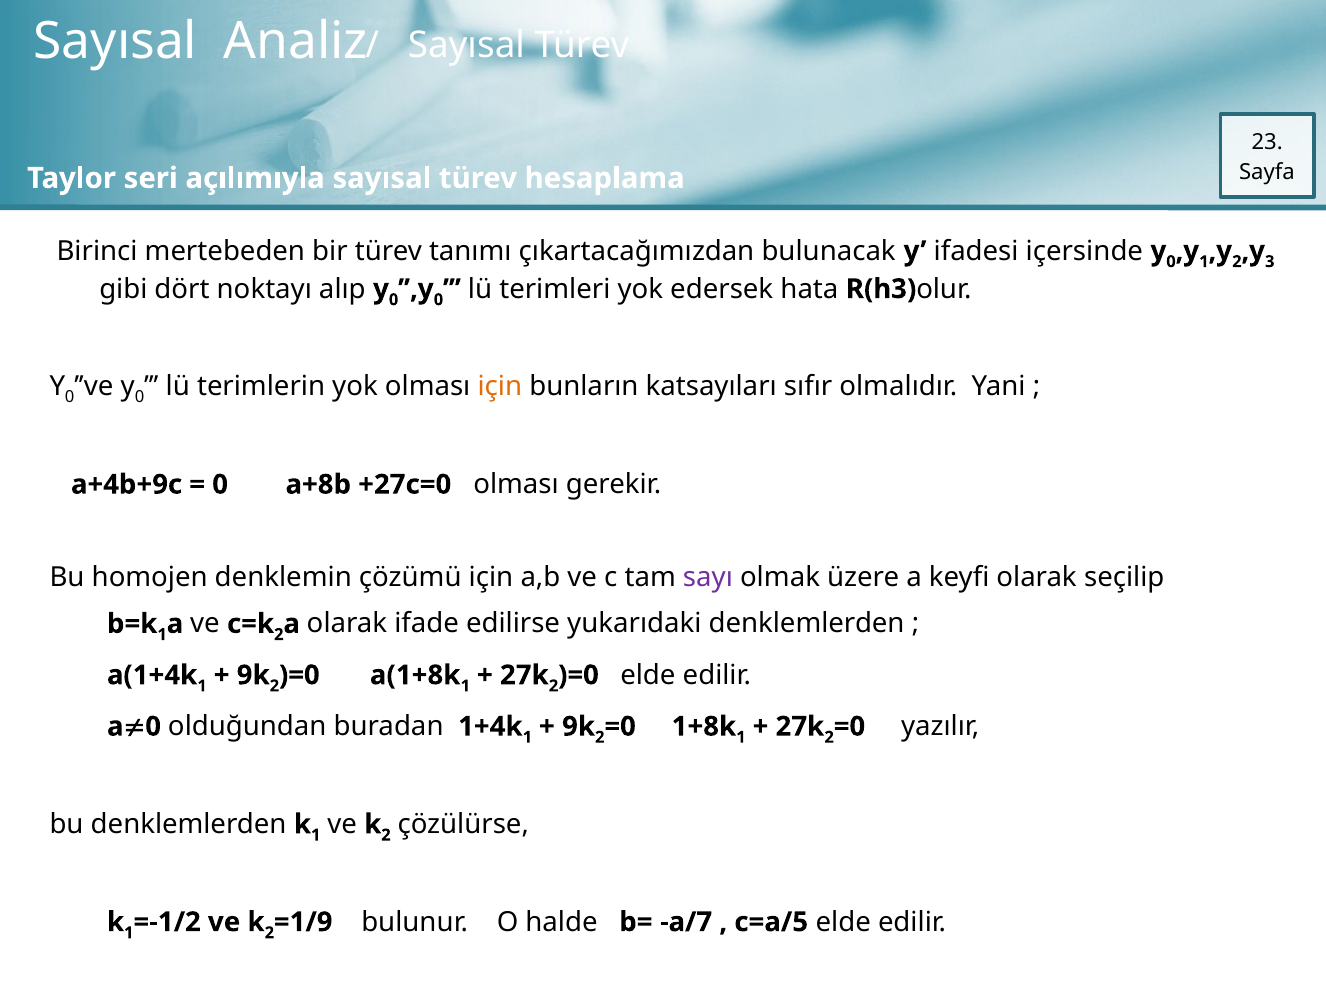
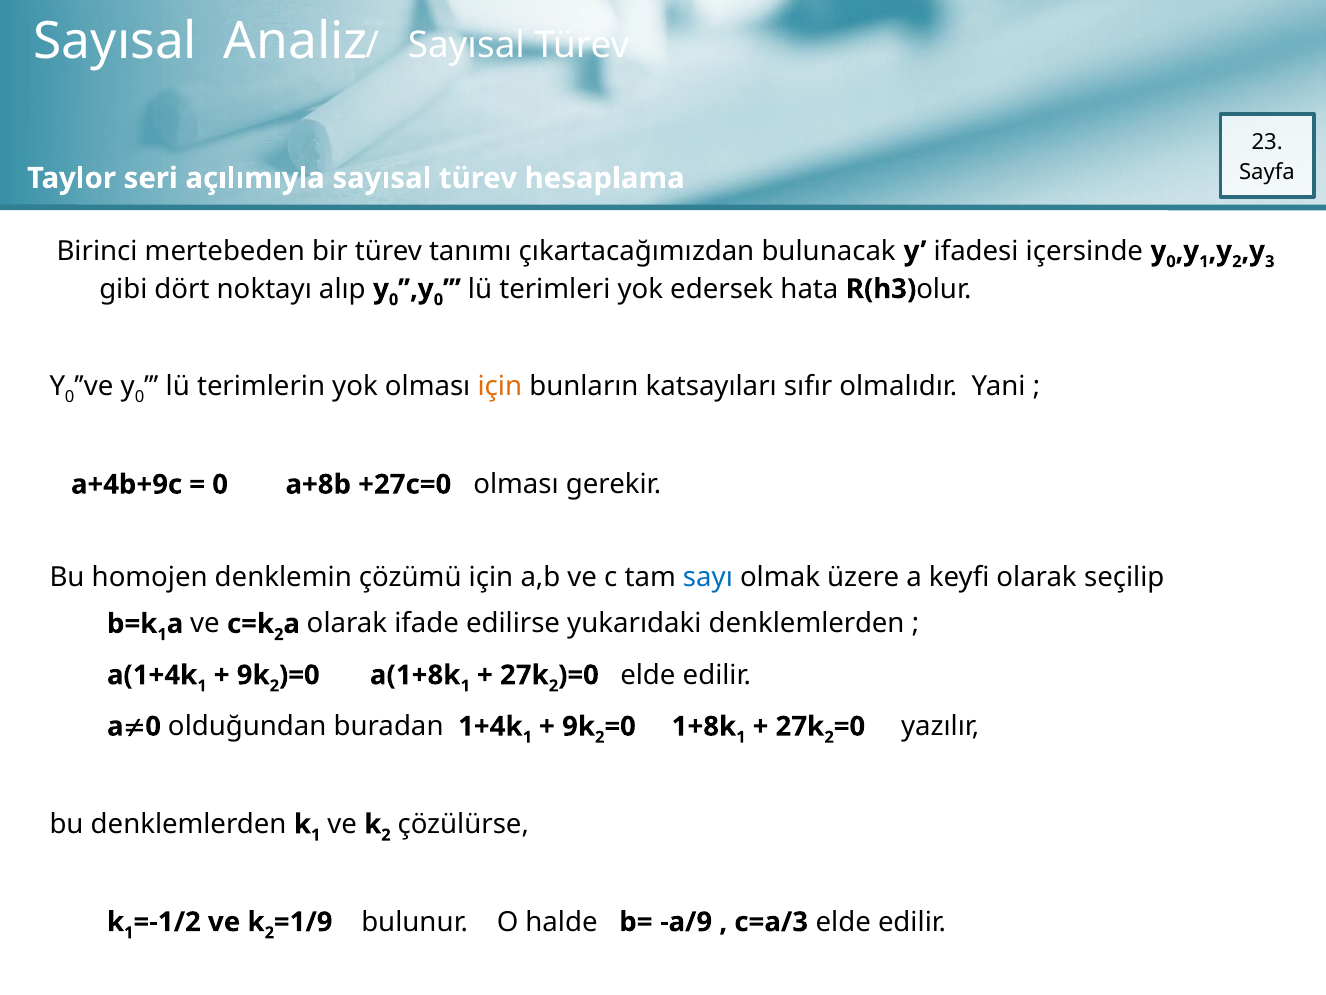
sayı colour: purple -> blue (708, 577)
‐a/7: ‐a/7 -> ‐a/9 (686, 922)
c=a/5: c=a/5 -> c=a/3 (771, 922)
